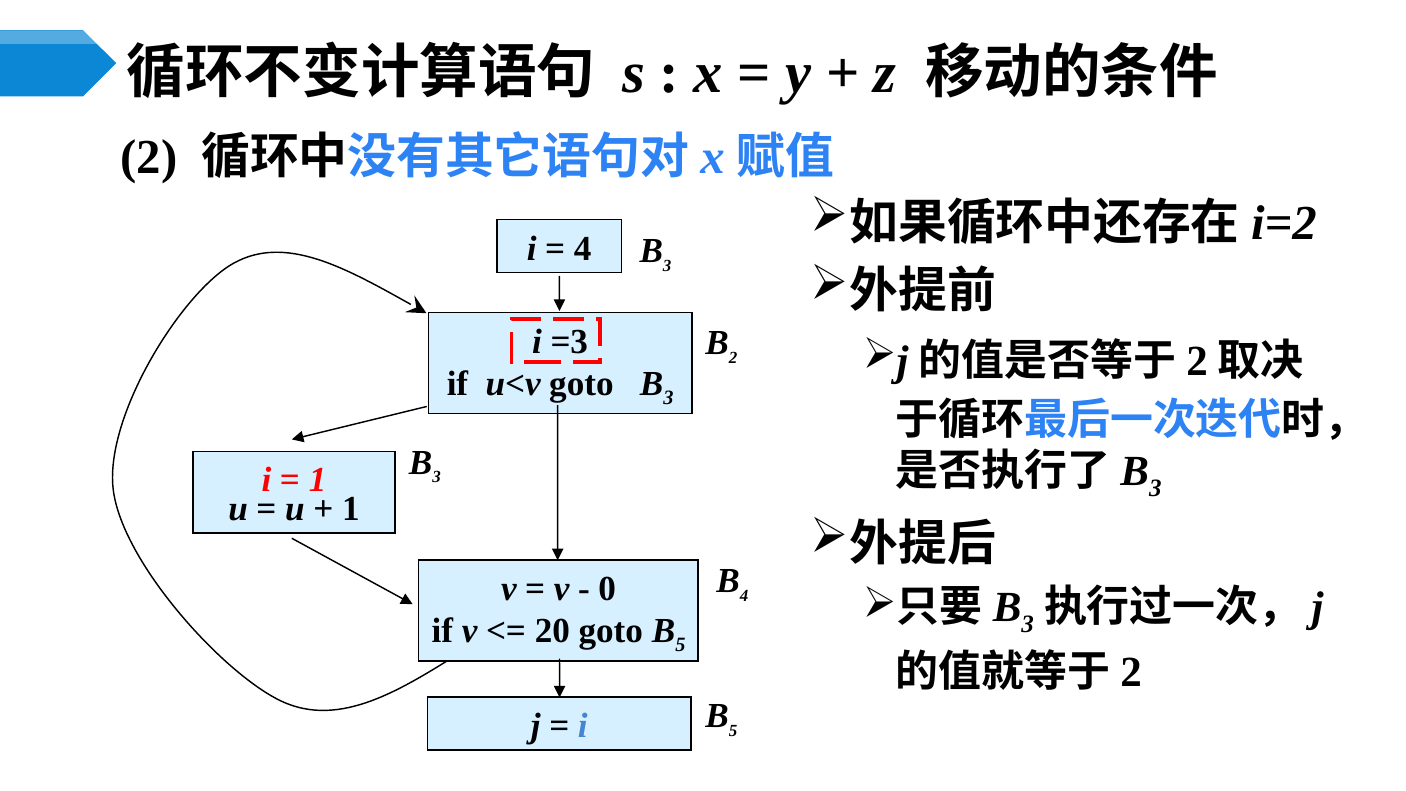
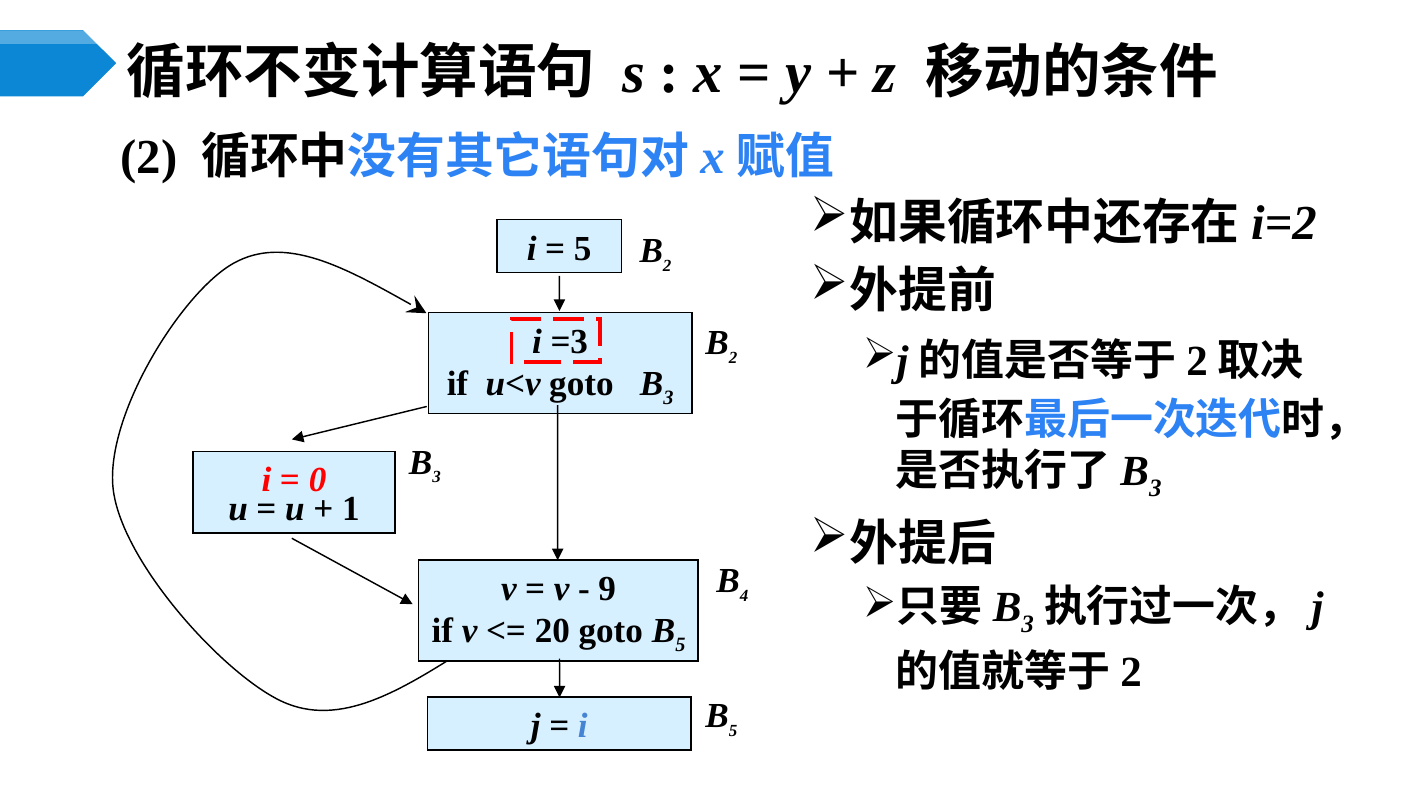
4: 4 -> 5 (583, 248)
3: 3 -> 2 (667, 266)
1: 1 -> 0 (318, 480)
0: 0 -> 9 (607, 589)
